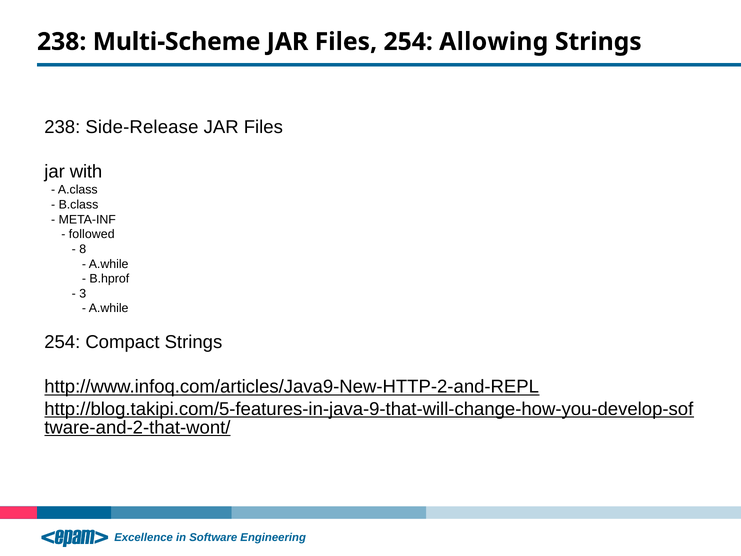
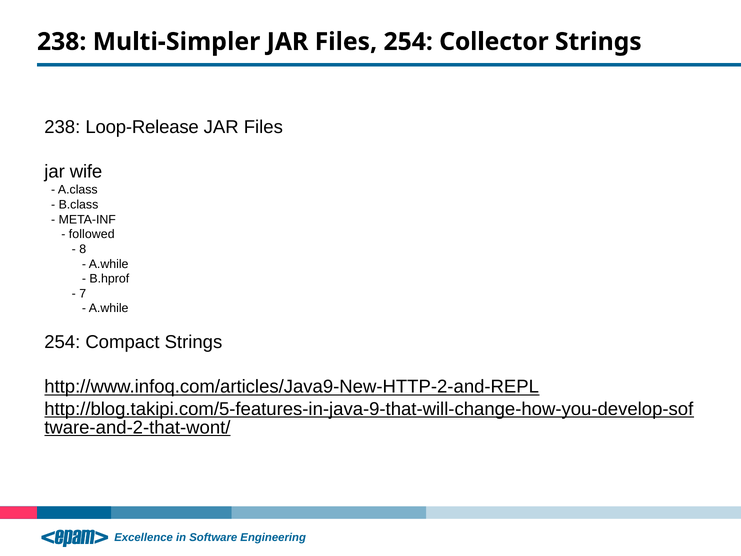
Multi-Scheme: Multi-Scheme -> Multi-Simpler (176, 42)
Allowing: Allowing -> Collector (494, 42)
Side-Release: Side-Release -> Loop-Release (142, 127)
with: with -> wife (86, 172)
3: 3 -> 7 (83, 293)
